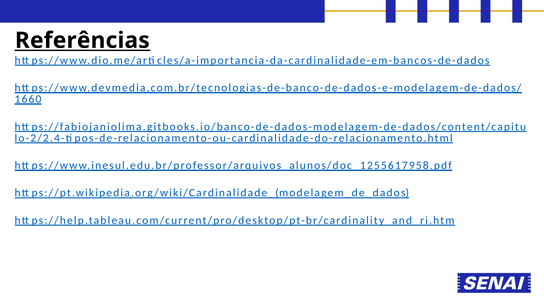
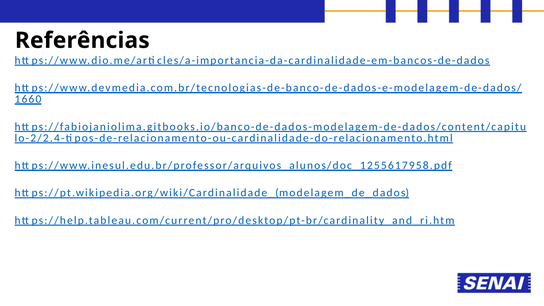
Referências underline: present -> none (82, 40)
